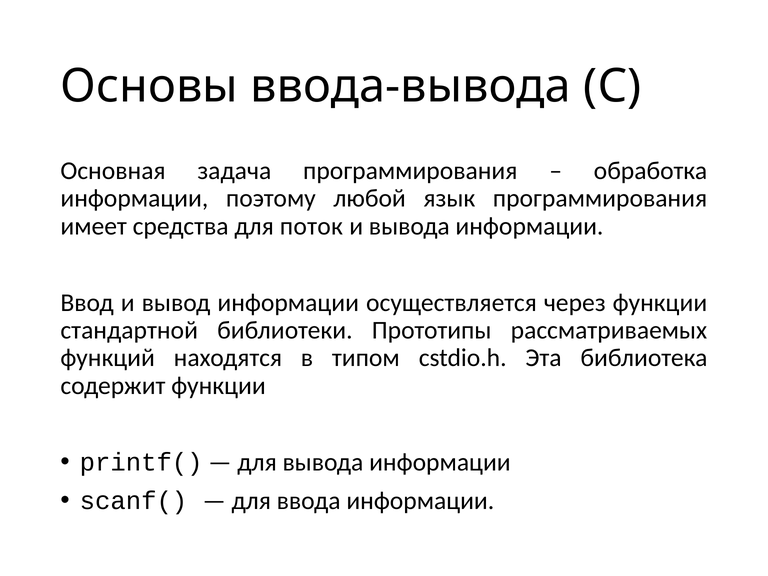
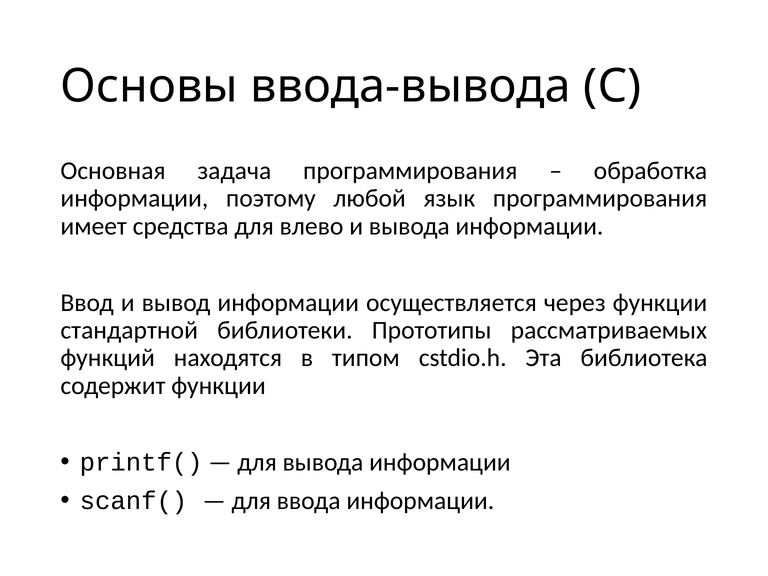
поток: поток -> влево (312, 226)
